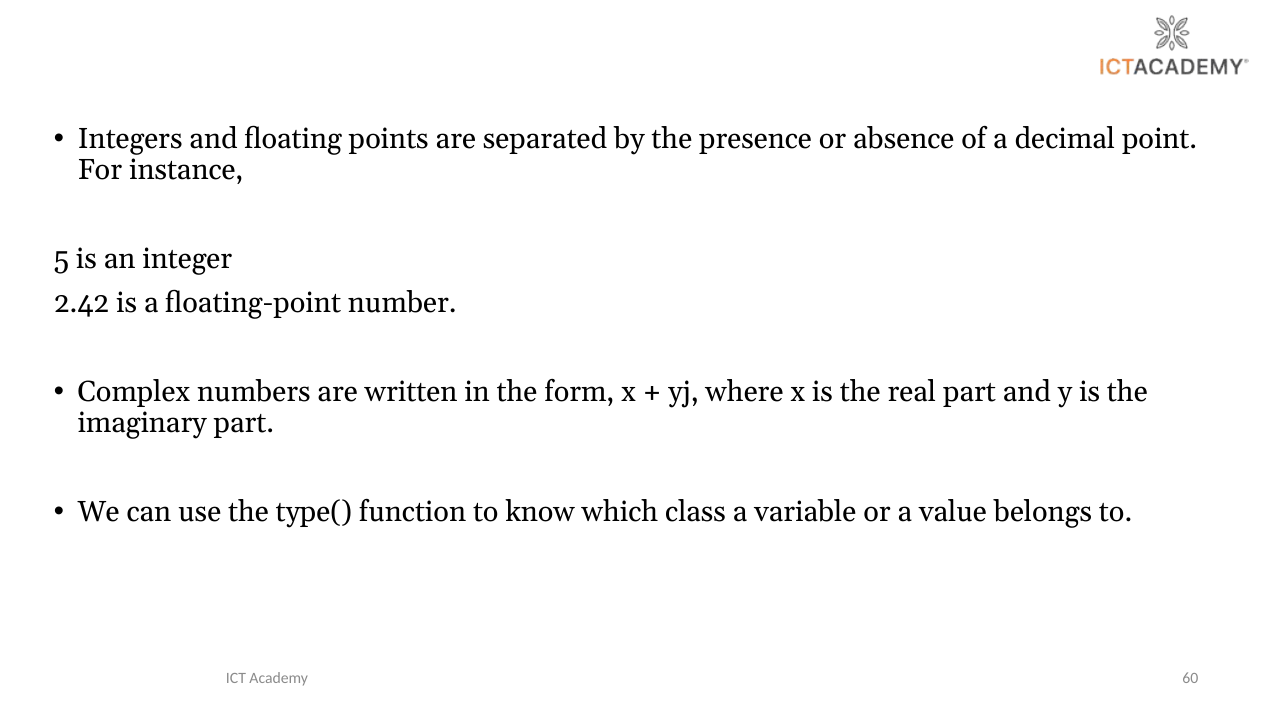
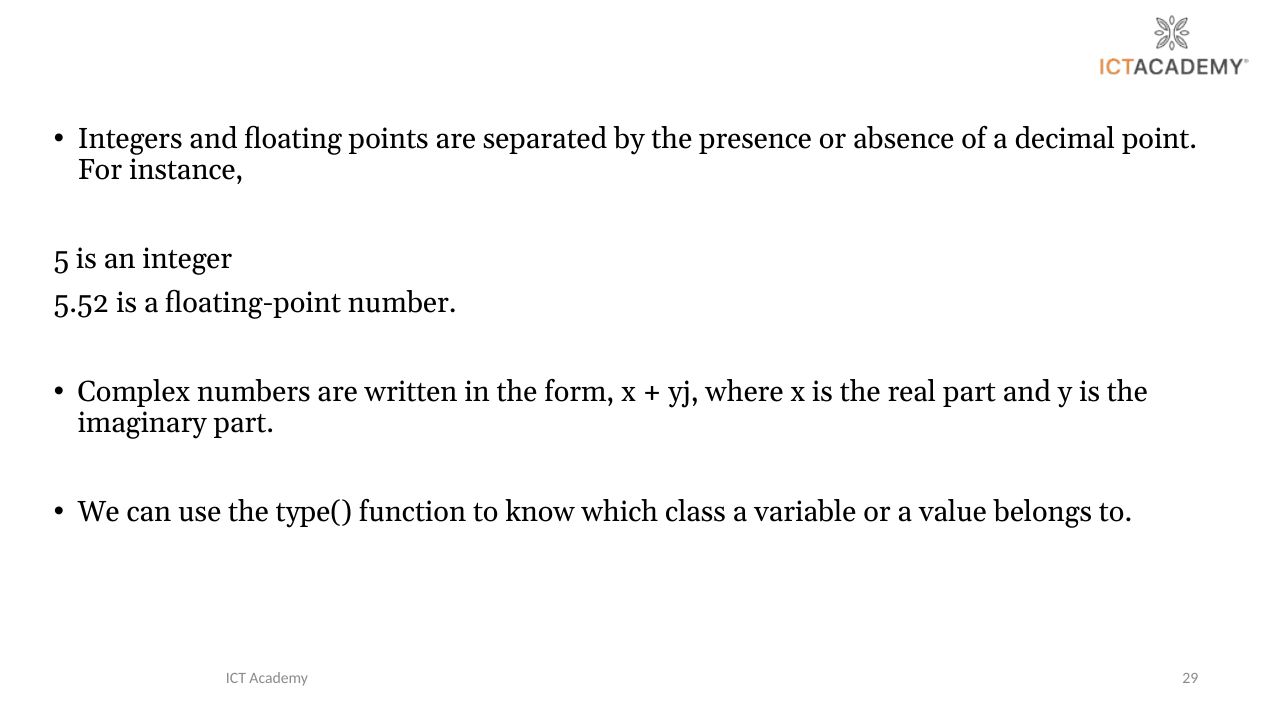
2.42: 2.42 -> 5.52 (81, 303)
60: 60 -> 29 (1190, 678)
